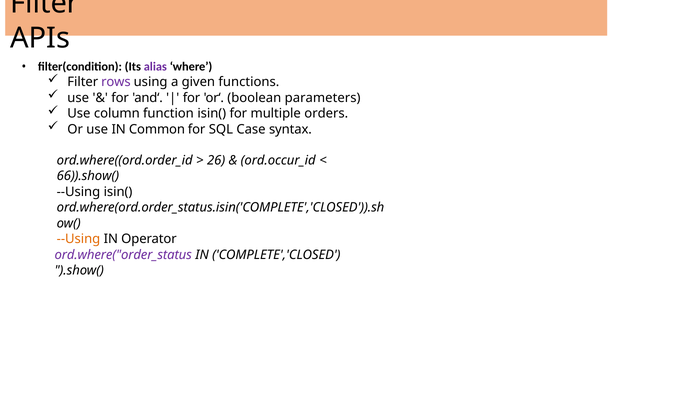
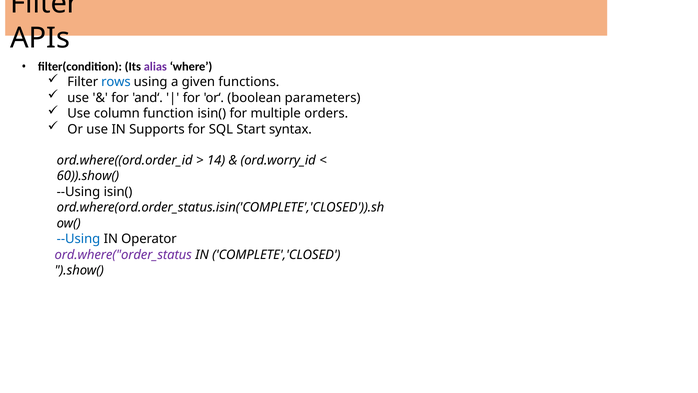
rows colour: purple -> blue (116, 82)
Common: Common -> Supports (157, 129)
Case: Case -> Start (251, 129)
26: 26 -> 14 (216, 160)
ord.occur_id: ord.occur_id -> ord.worry_id (278, 160)
66)).show(: 66)).show( -> 60)).show( (88, 176)
--Using colour: orange -> blue (78, 239)
